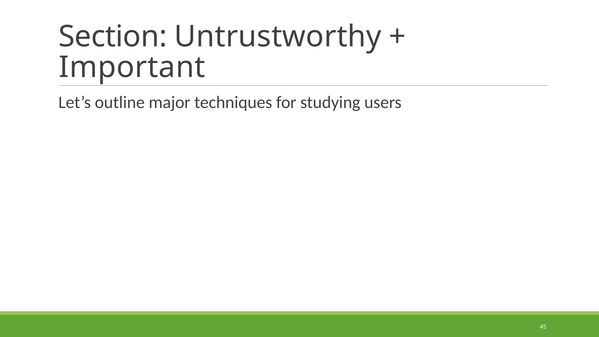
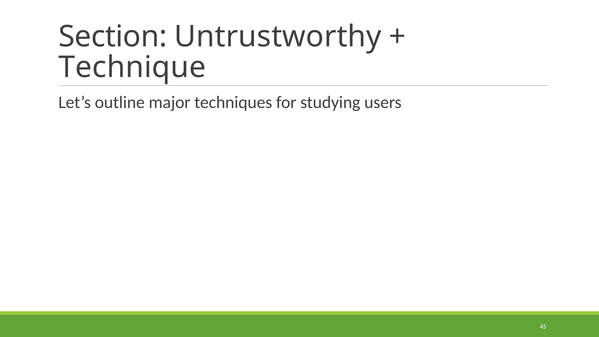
Important: Important -> Technique (132, 67)
